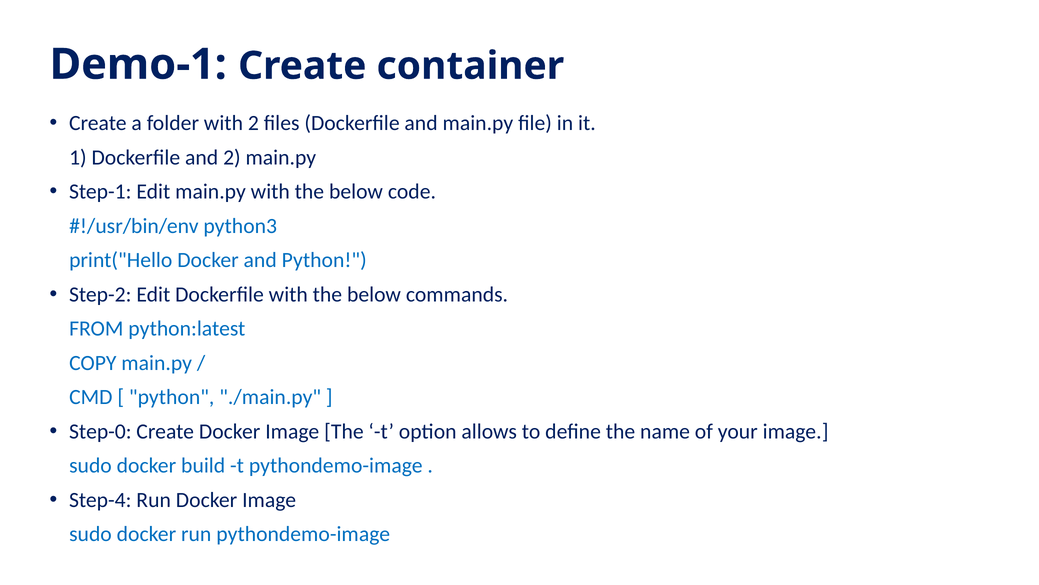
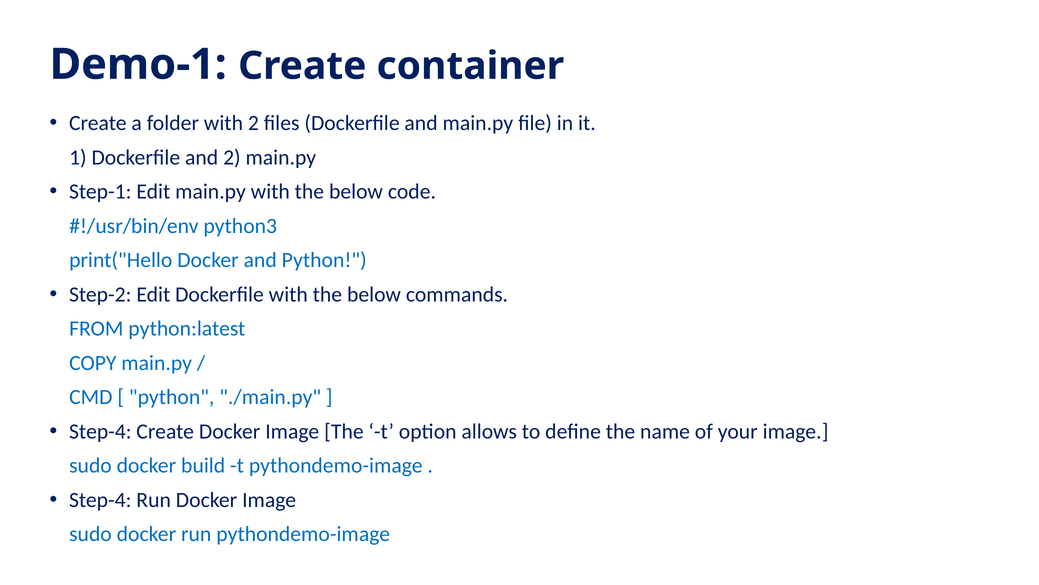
Step-0: Step-0 -> Step-4 (100, 431)
